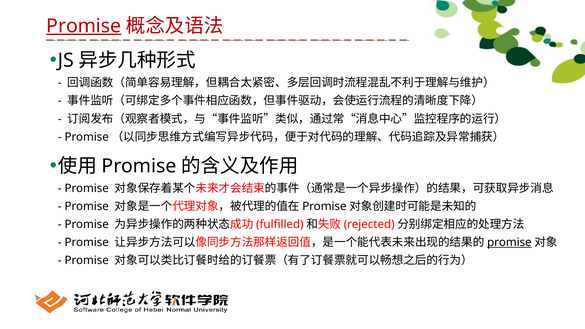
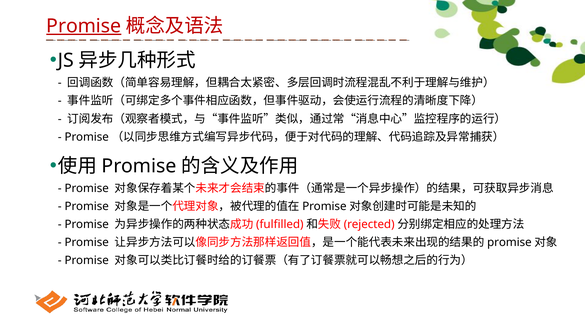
promise underline: present -> none (509, 242)
